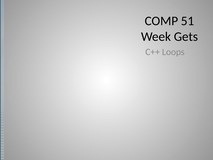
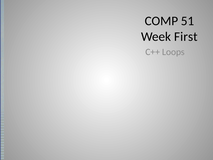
Gets: Gets -> First (186, 36)
